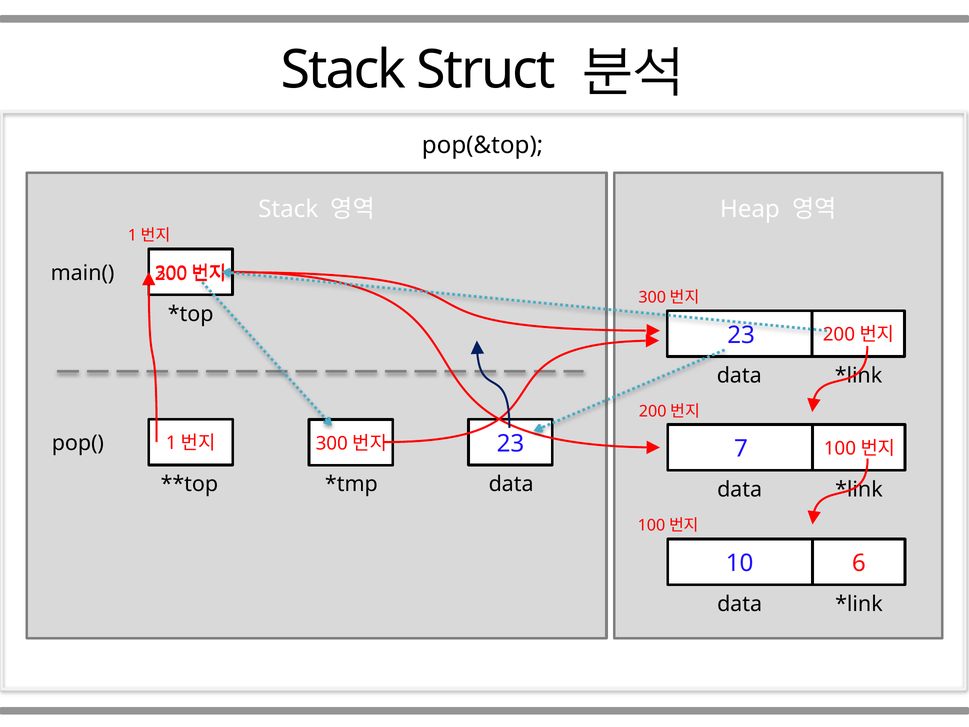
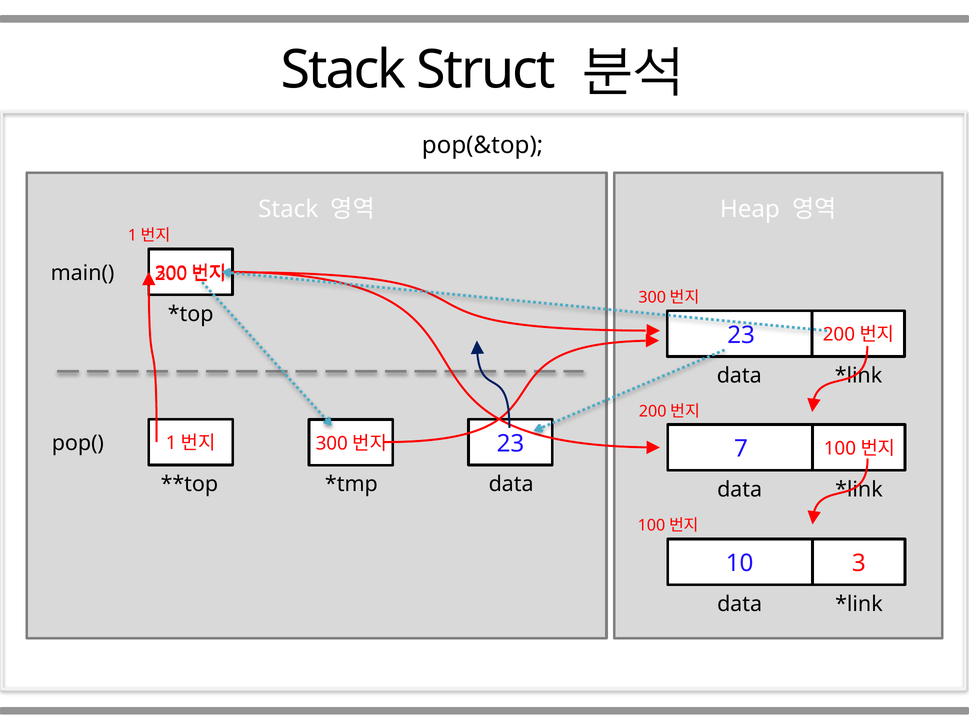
6: 6 -> 3 (859, 563)
